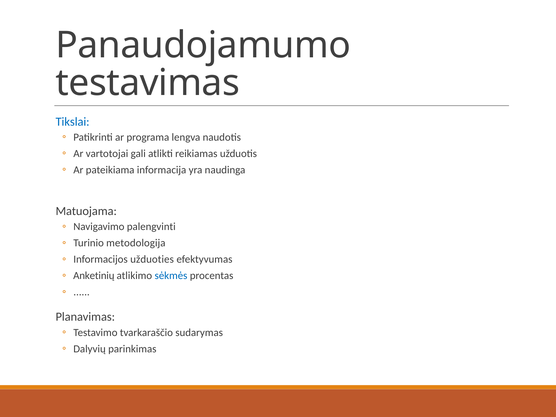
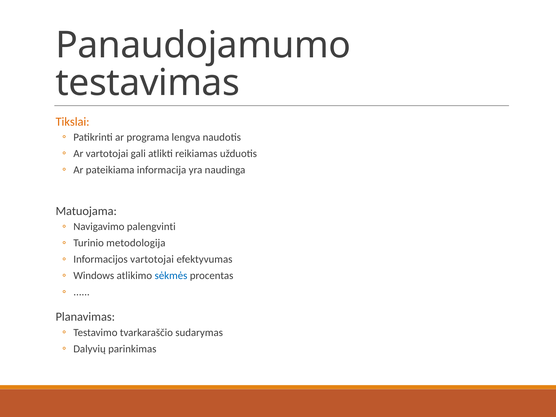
Tikslai colour: blue -> orange (73, 122)
Informacijos užduoties: užduoties -> vartotojai (152, 259)
Anketinių: Anketinių -> Windows (94, 276)
